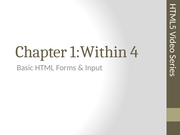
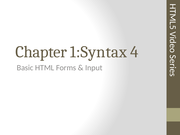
1:Within: 1:Within -> 1:Syntax (98, 52)
